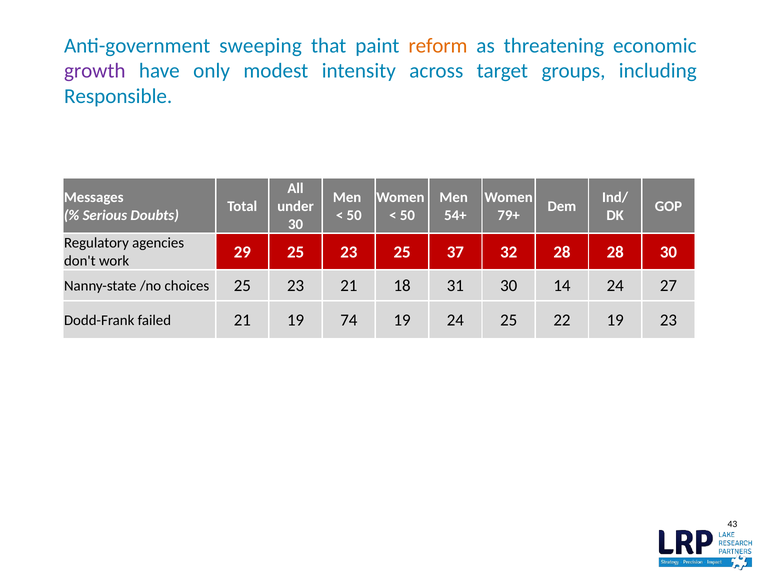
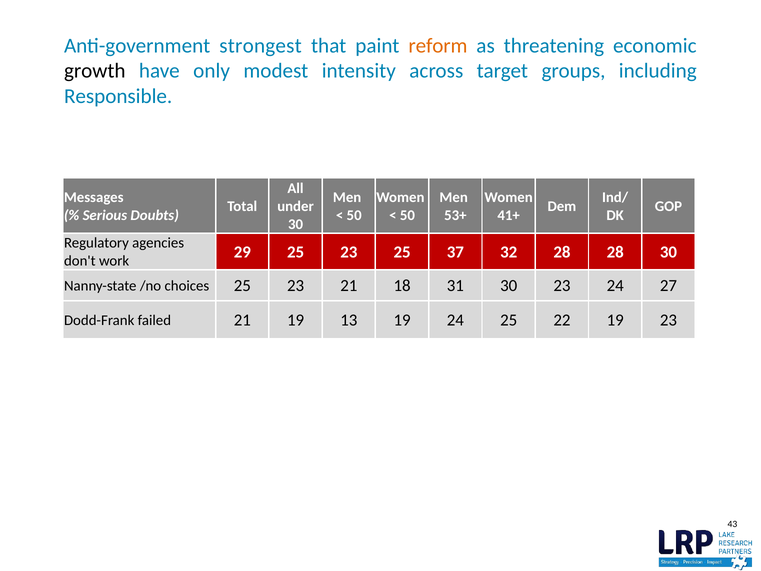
sweeping: sweeping -> strongest (261, 46)
growth colour: purple -> black (95, 71)
54+: 54+ -> 53+ (455, 215)
79+: 79+ -> 41+ (509, 215)
30 14: 14 -> 23 (562, 286)
74: 74 -> 13 (349, 320)
